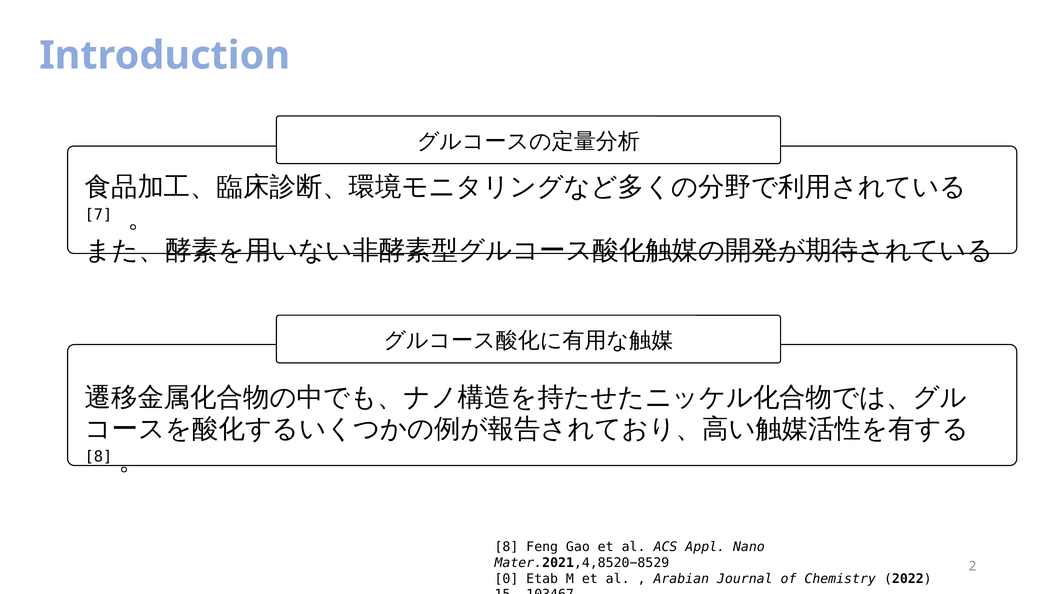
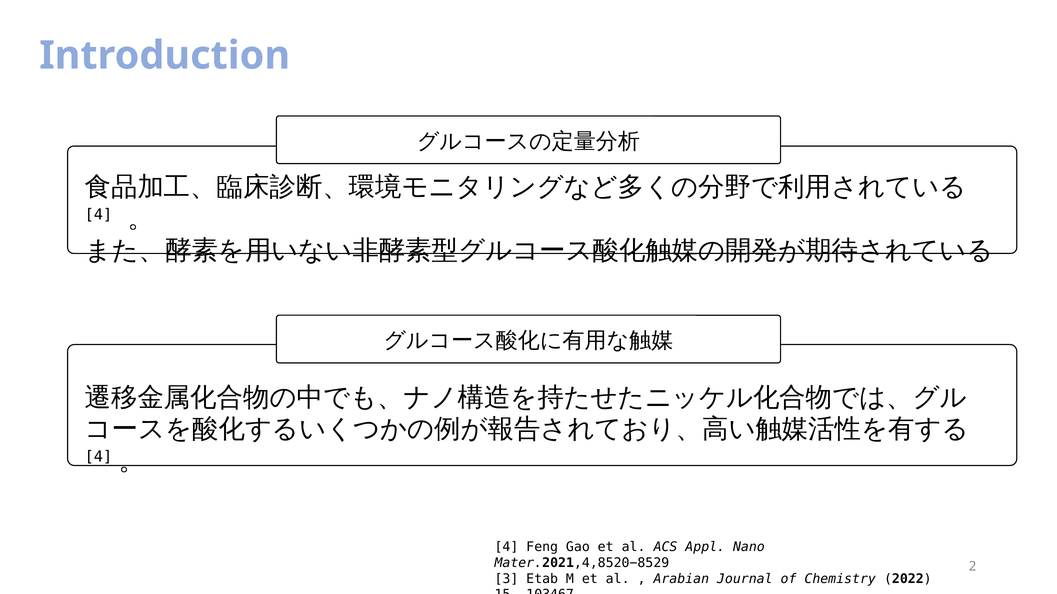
7: 7 -> 4 (98, 215)
8: 8 -> 4 (98, 457)
8: 8 -> 4 (506, 548)
0: 0 -> 3 (506, 579)
